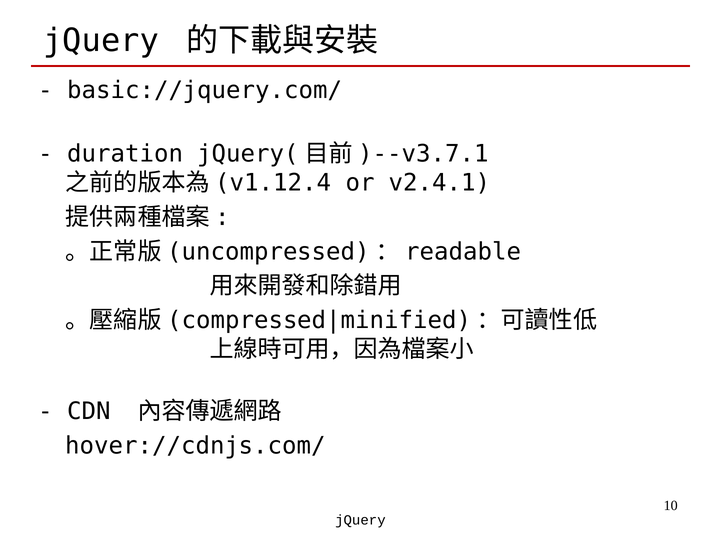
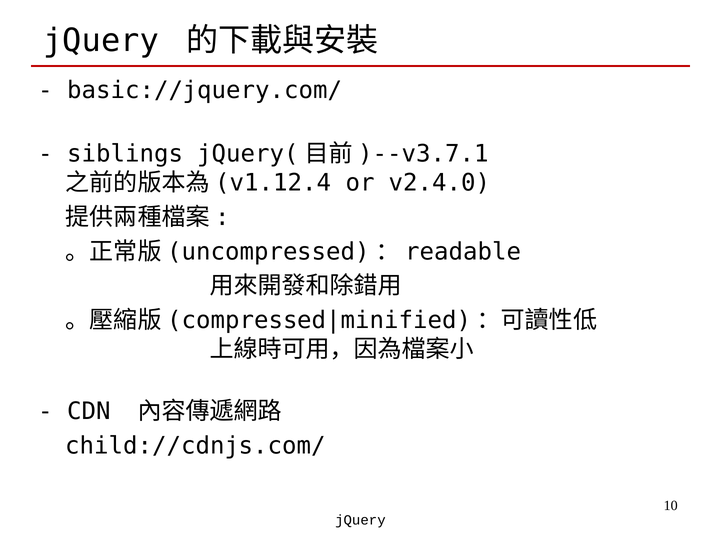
duration: duration -> siblings (125, 154)
v2.4.1: v2.4.1 -> v2.4.0 (440, 183)
hover://cdnjs.com/: hover://cdnjs.com/ -> child://cdnjs.com/ (196, 445)
